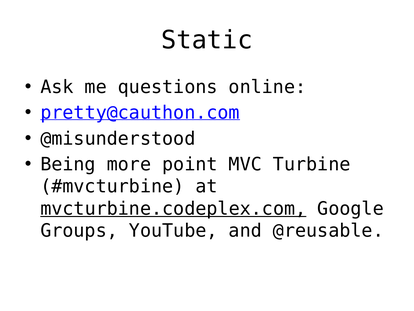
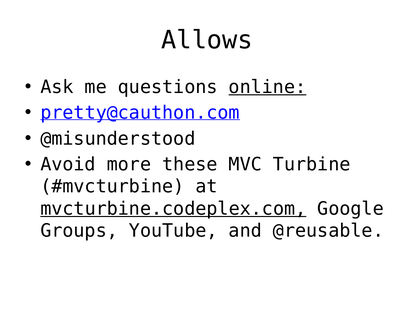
Static: Static -> Allows (207, 40)
online underline: none -> present (267, 87)
Being: Being -> Avoid (68, 164)
point: point -> these (190, 164)
